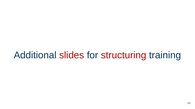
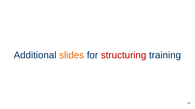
slides colour: red -> orange (72, 56)
